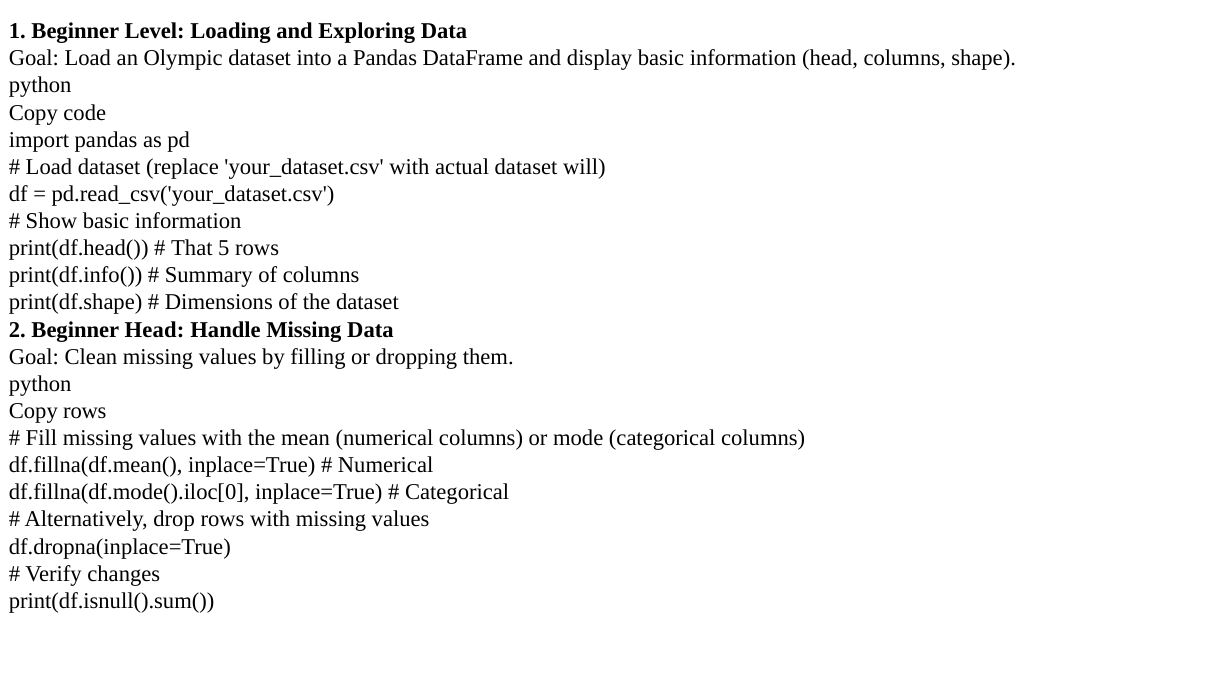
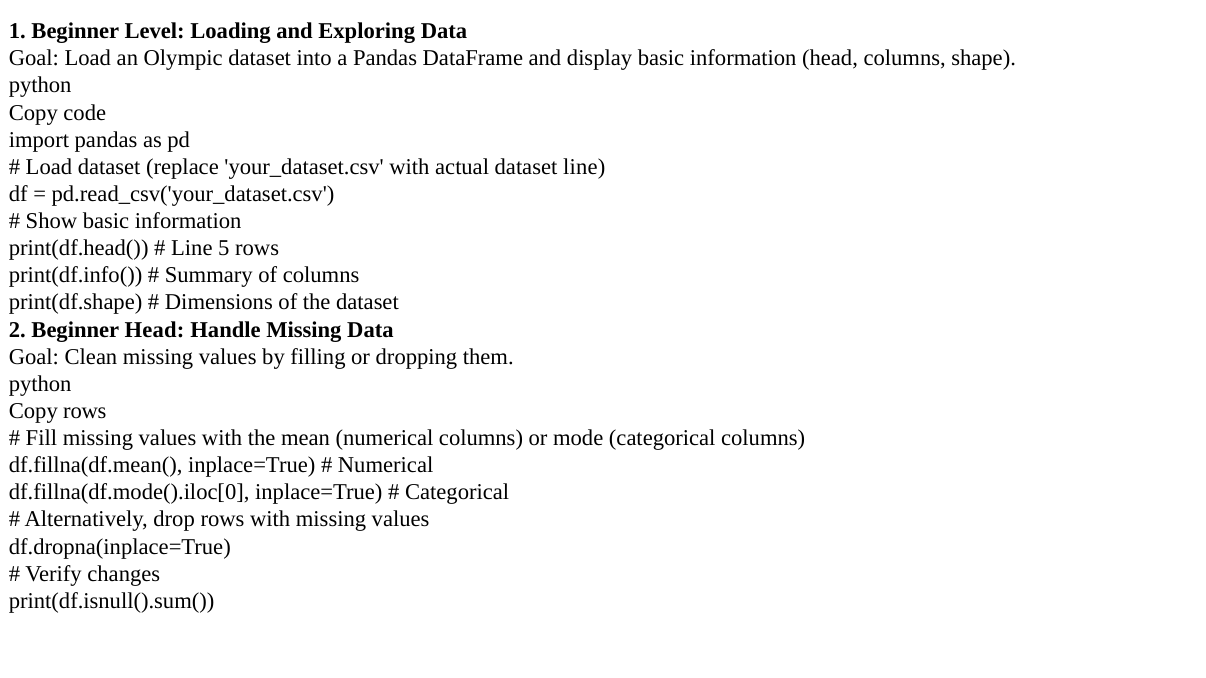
dataset will: will -> line (584, 167)
That: That -> Line (192, 248)
